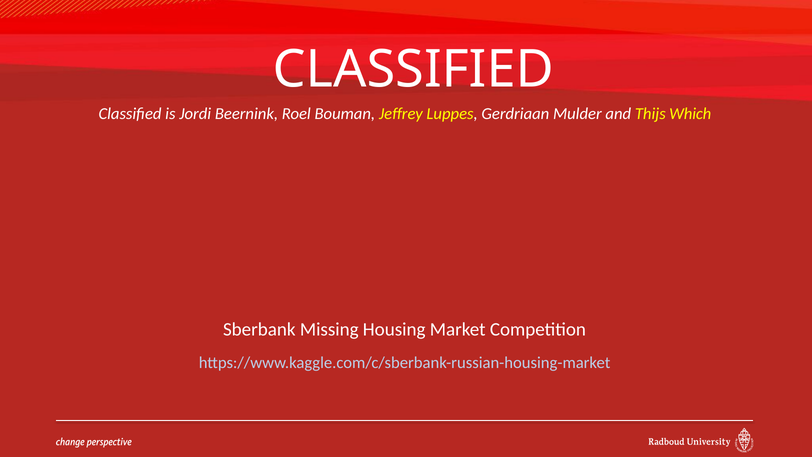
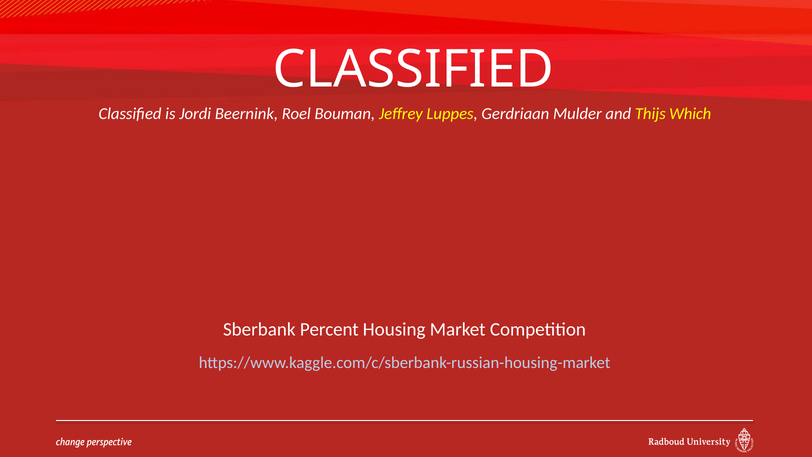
Missing: Missing -> Percent (329, 329)
